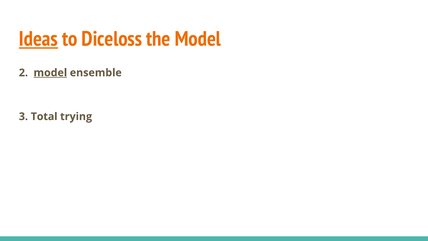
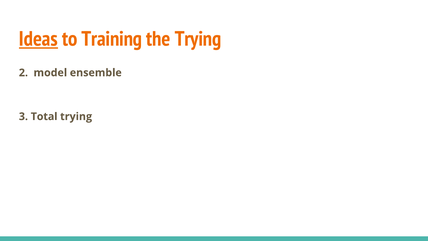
Diceloss: Diceloss -> Training (112, 39)
the Model: Model -> Trying (198, 39)
model underline: present -> none (50, 73)
